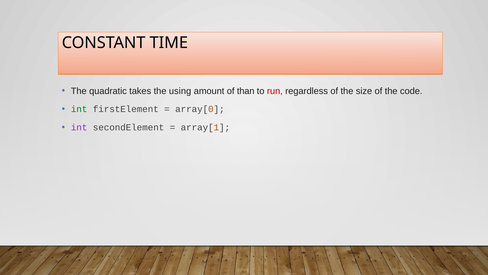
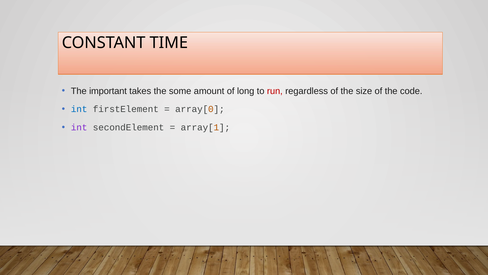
quadratic: quadratic -> important (108, 91)
using: using -> some (180, 91)
than: than -> long (246, 91)
int colour: green -> blue (79, 109)
